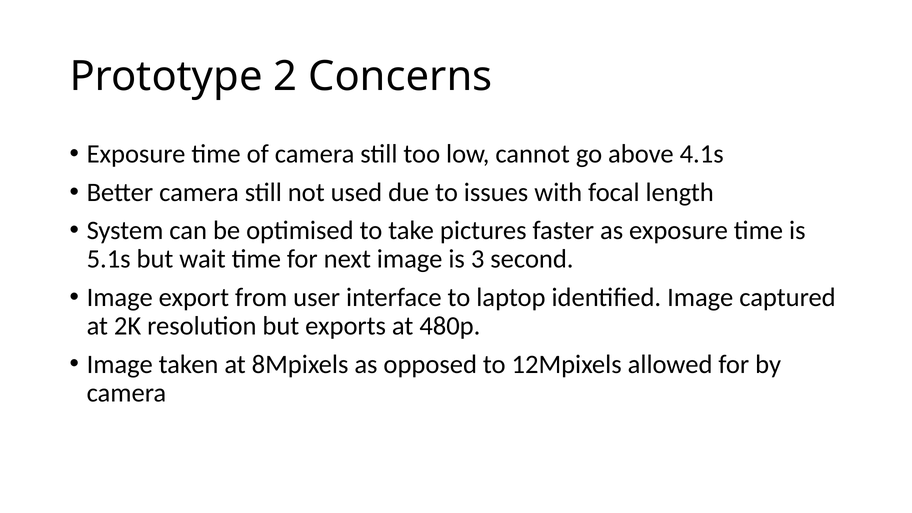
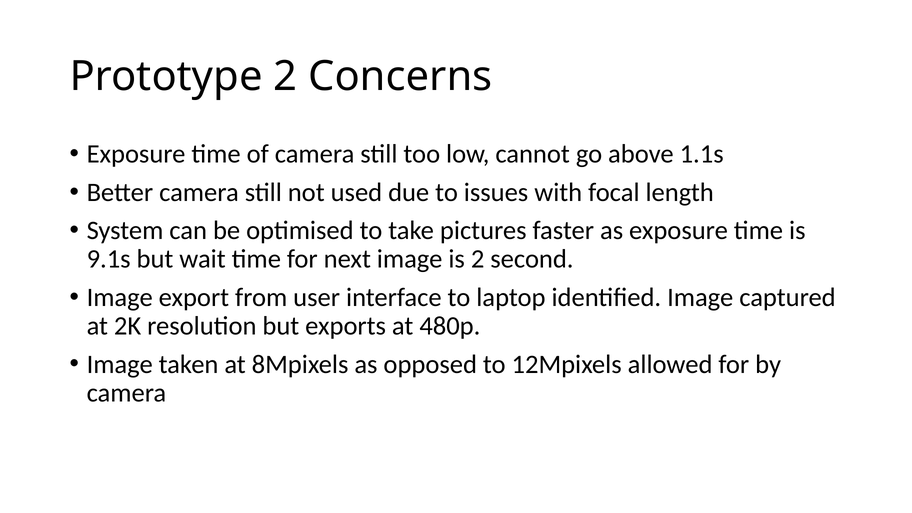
4.1s: 4.1s -> 1.1s (702, 154)
5.1s: 5.1s -> 9.1s (109, 259)
is 3: 3 -> 2 (478, 259)
